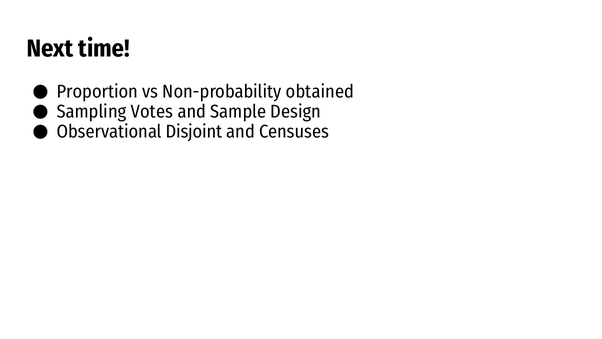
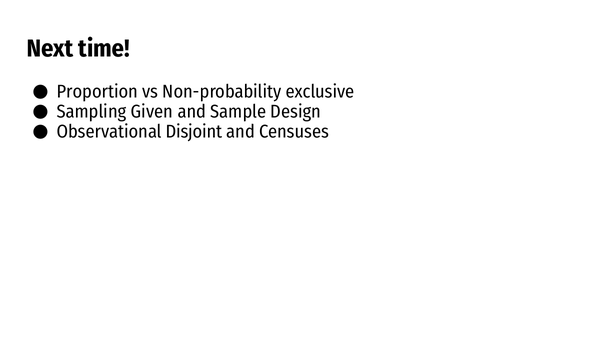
obtained: obtained -> exclusive (320, 92)
Votes: Votes -> Given (152, 112)
